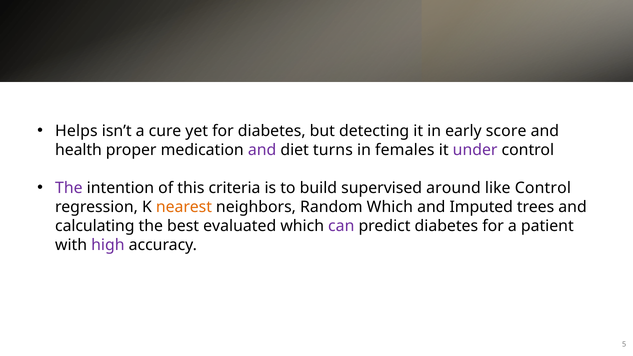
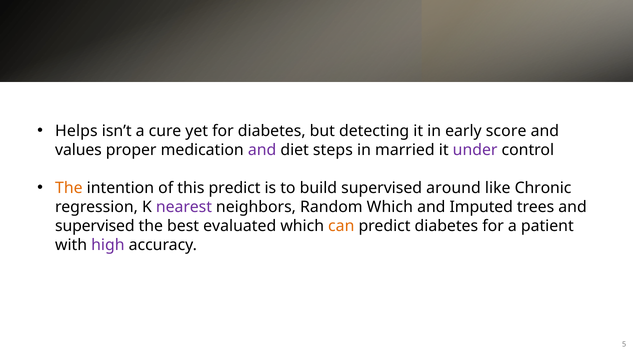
health: health -> values (78, 150)
turns: turns -> steps (333, 150)
females: females -> married (405, 150)
The colour: purple -> orange (69, 188)
this criteria: criteria -> predict (235, 188)
like Control: Control -> Chronic (543, 188)
nearest colour: orange -> purple (184, 207)
calculating: calculating -> supervised (95, 226)
can colour: purple -> orange (341, 226)
